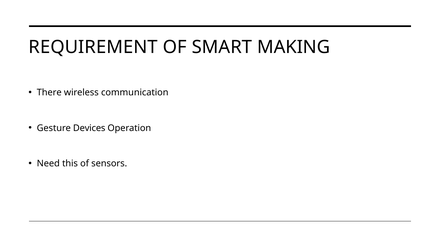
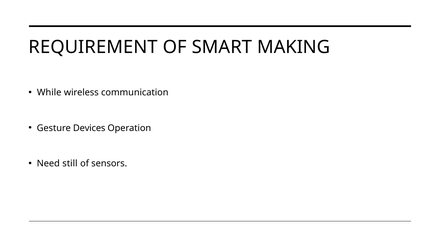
There: There -> While (49, 93)
this: this -> still (70, 164)
